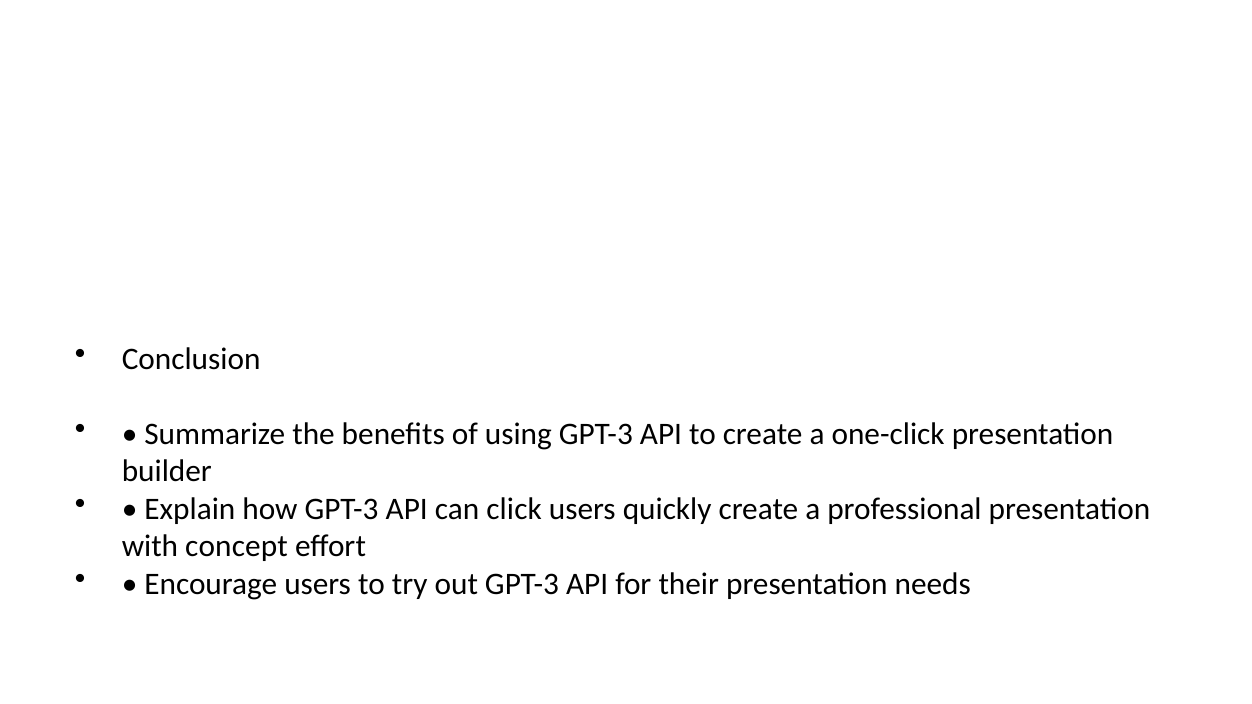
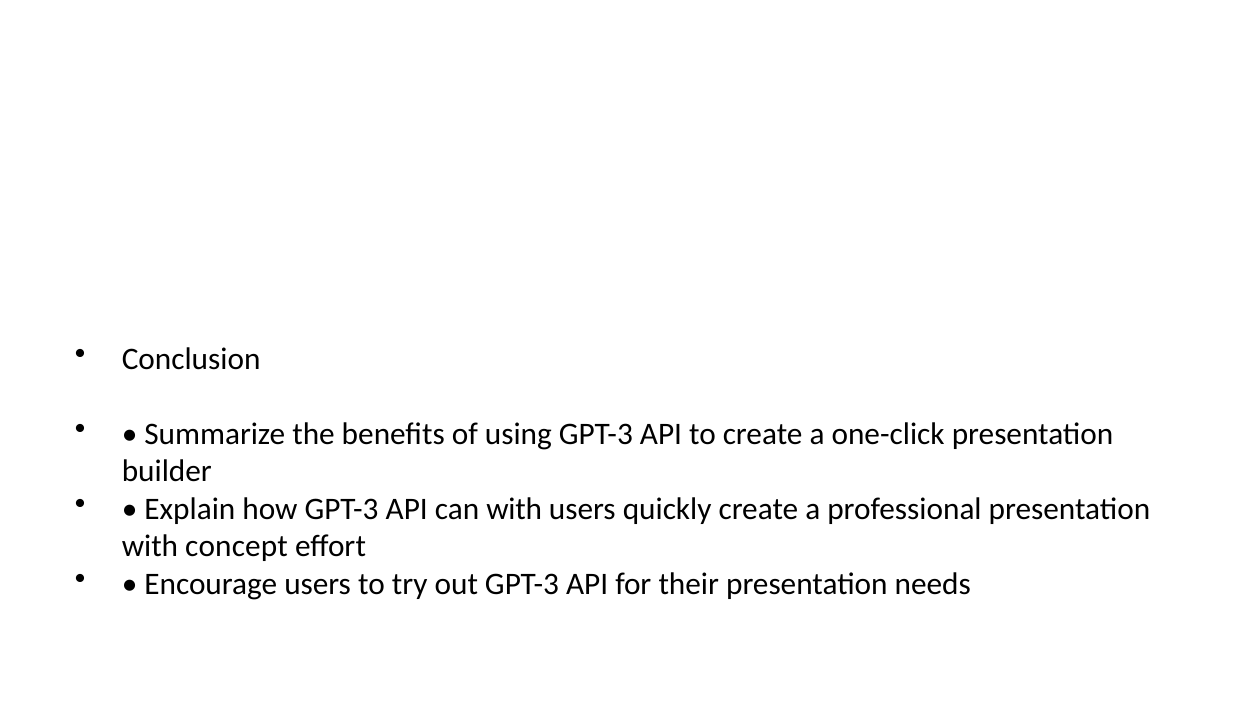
can click: click -> with (514, 509)
